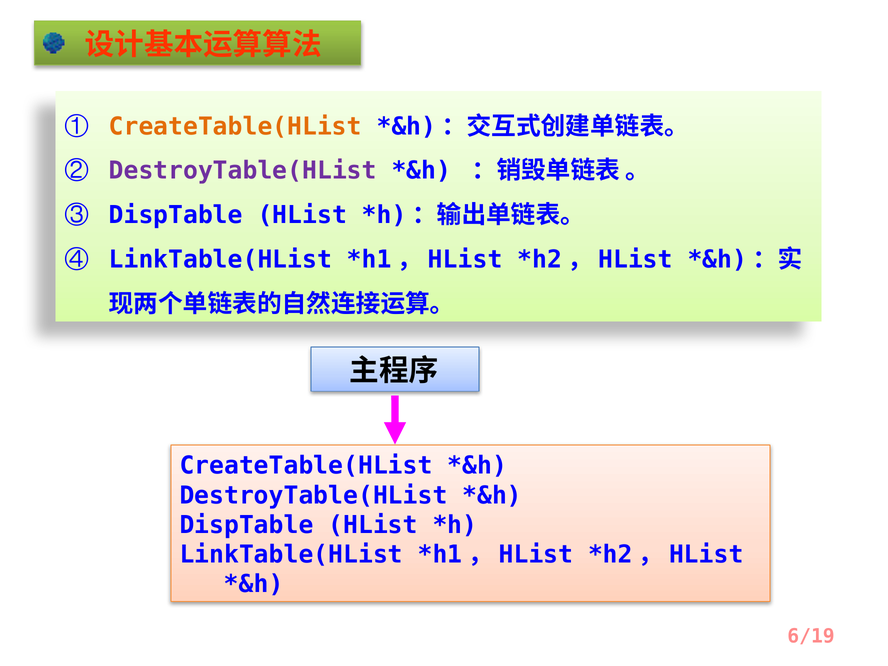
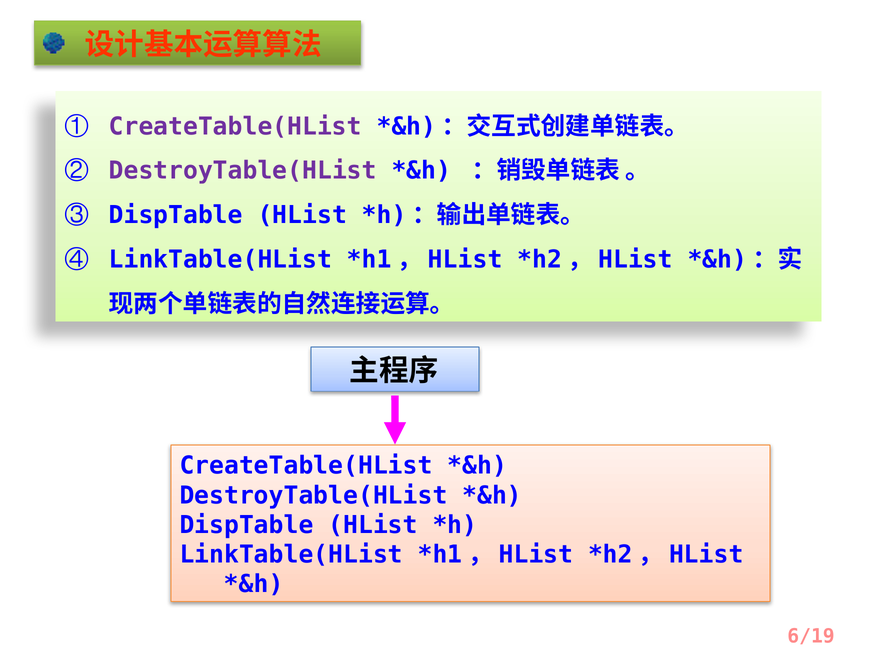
CreateTable(HList colour: orange -> purple (235, 126)
